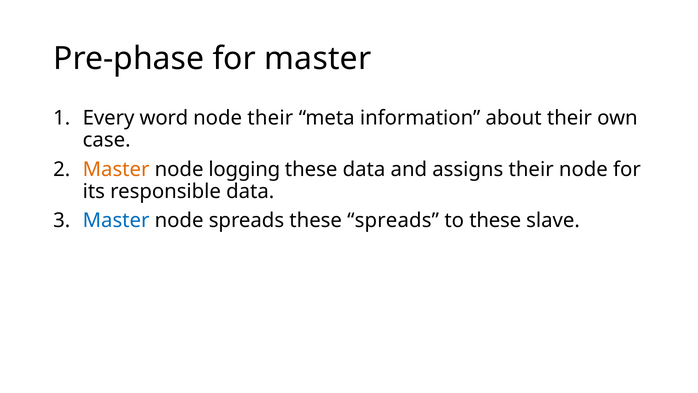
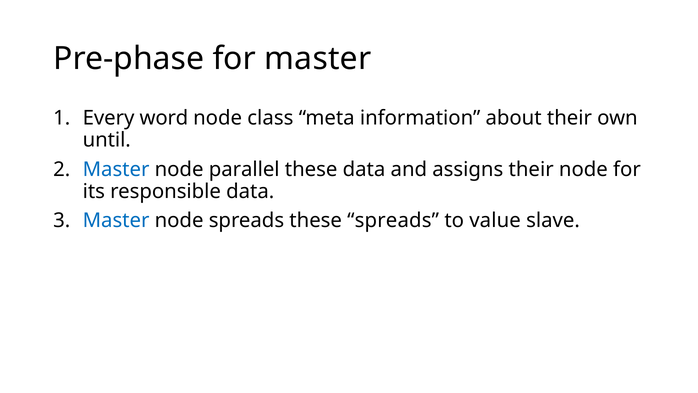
node their: their -> class (270, 118)
case: case -> until (107, 140)
Master colour: orange -> blue (116, 169)
logging: logging -> parallel (244, 169)
to these: these -> value (495, 221)
